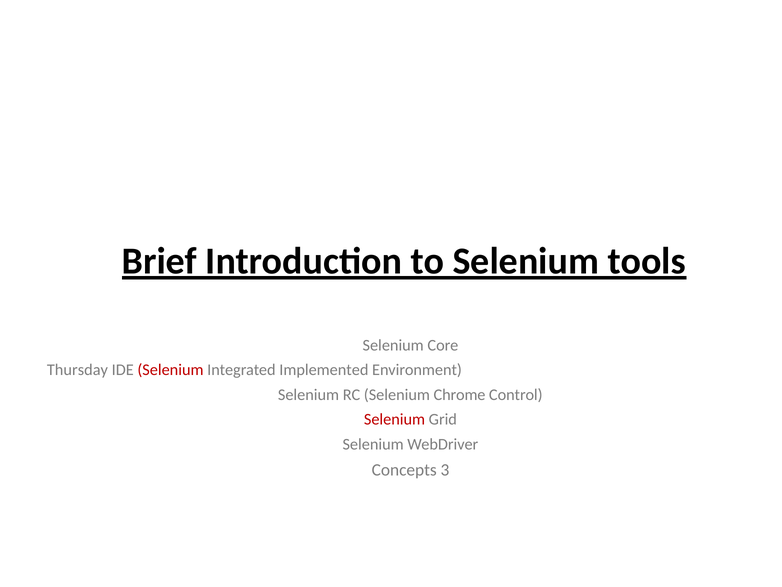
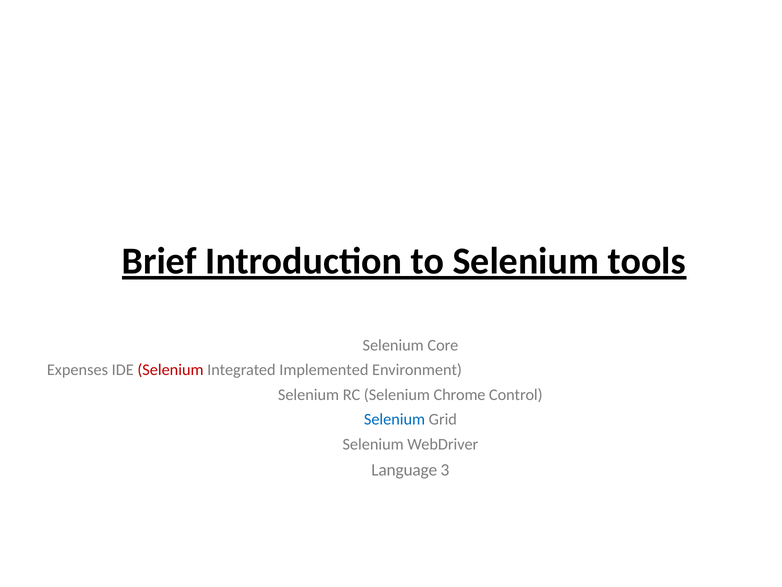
Thursday: Thursday -> Expenses (77, 370)
Selenium colour: red -> blue (395, 419)
Concepts: Concepts -> Language (404, 470)
